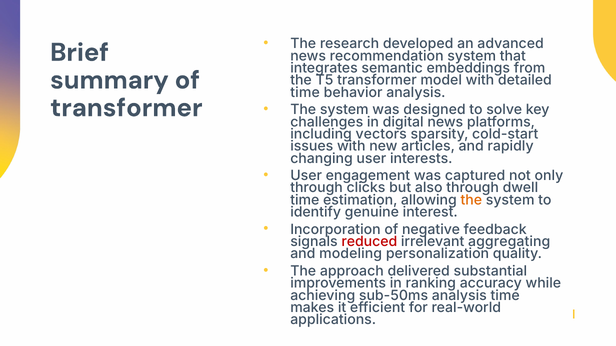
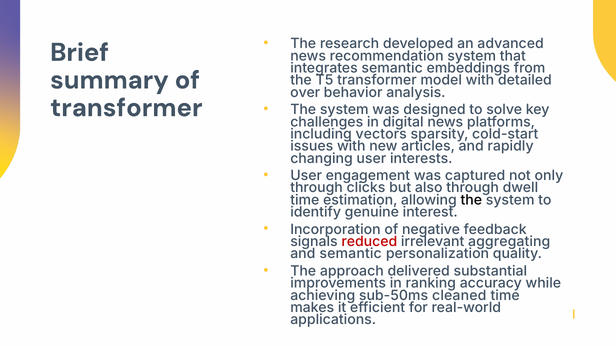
time: time -> over (305, 93)
the colour: orange -> black (471, 200)
and modeling: modeling -> semantic (351, 254)
sub-50ms analysis: analysis -> cleaned (459, 296)
